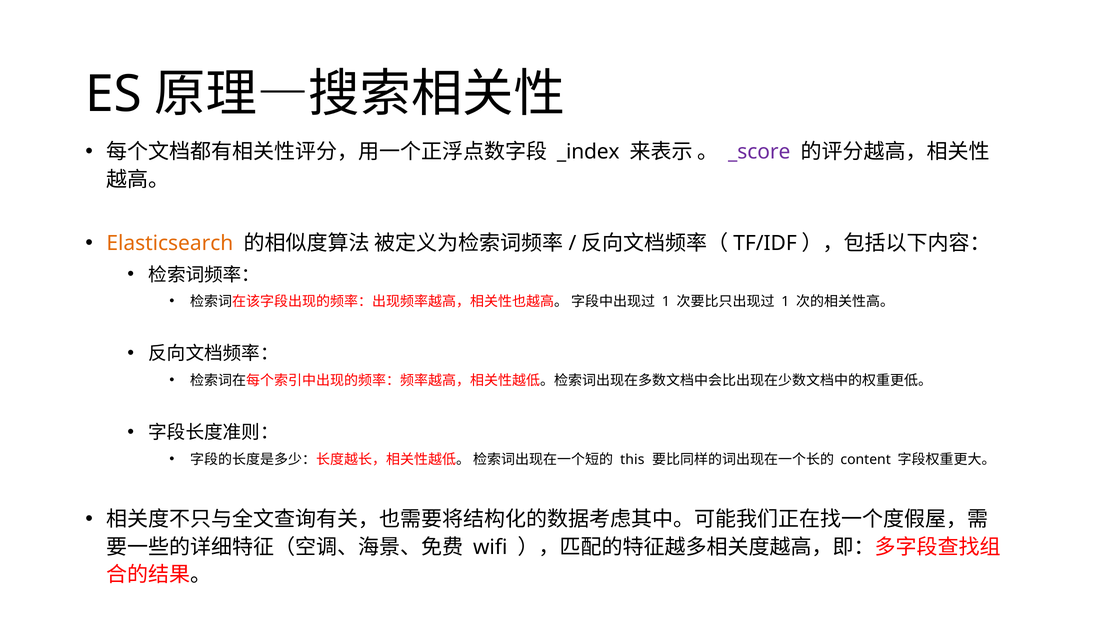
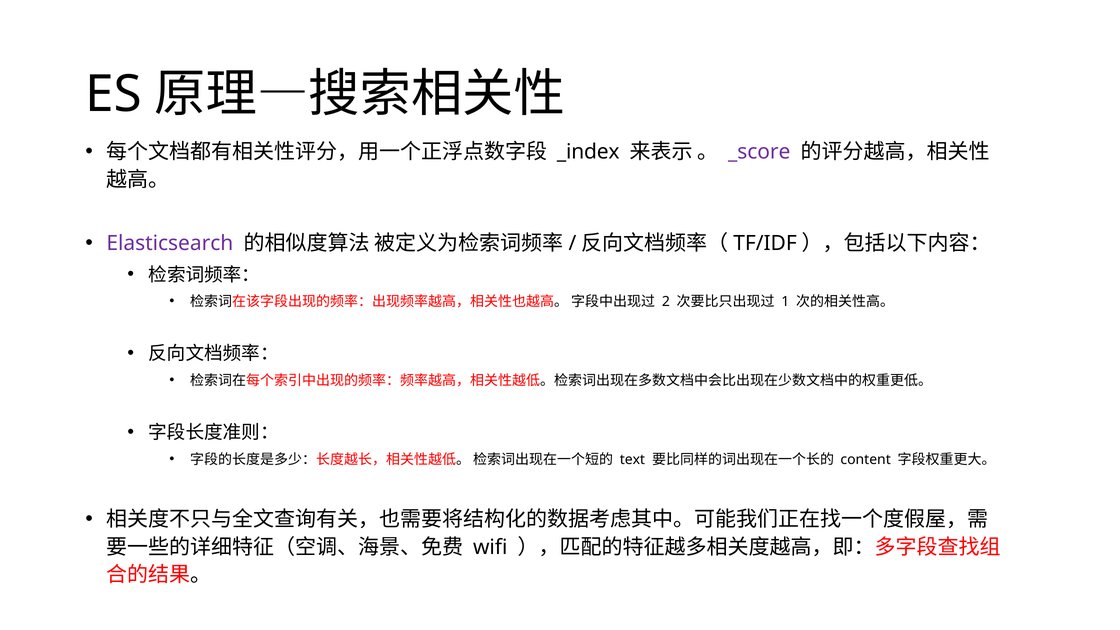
Elasticsearch colour: orange -> purple (170, 243)
1: 1 -> 2 (666, 302)
this: this -> text (632, 459)
